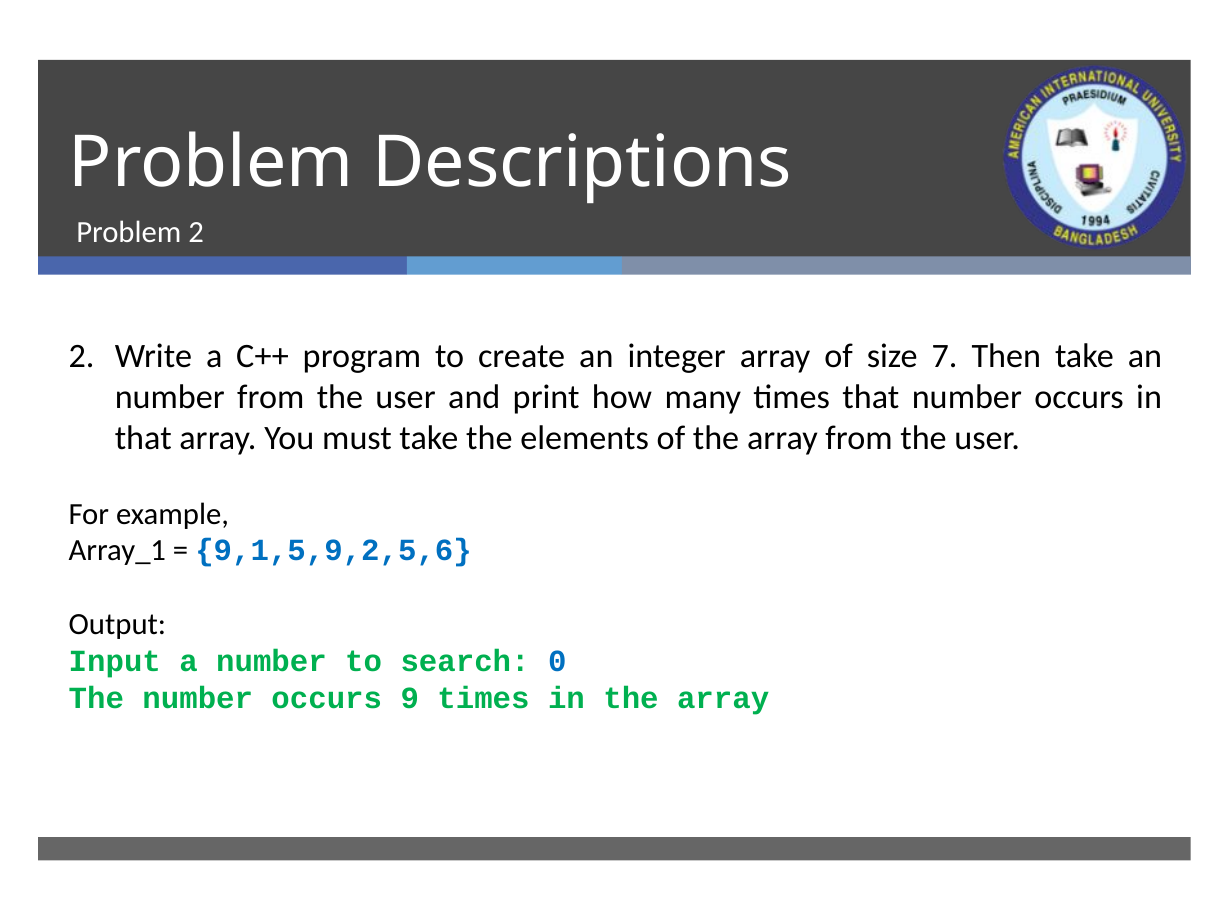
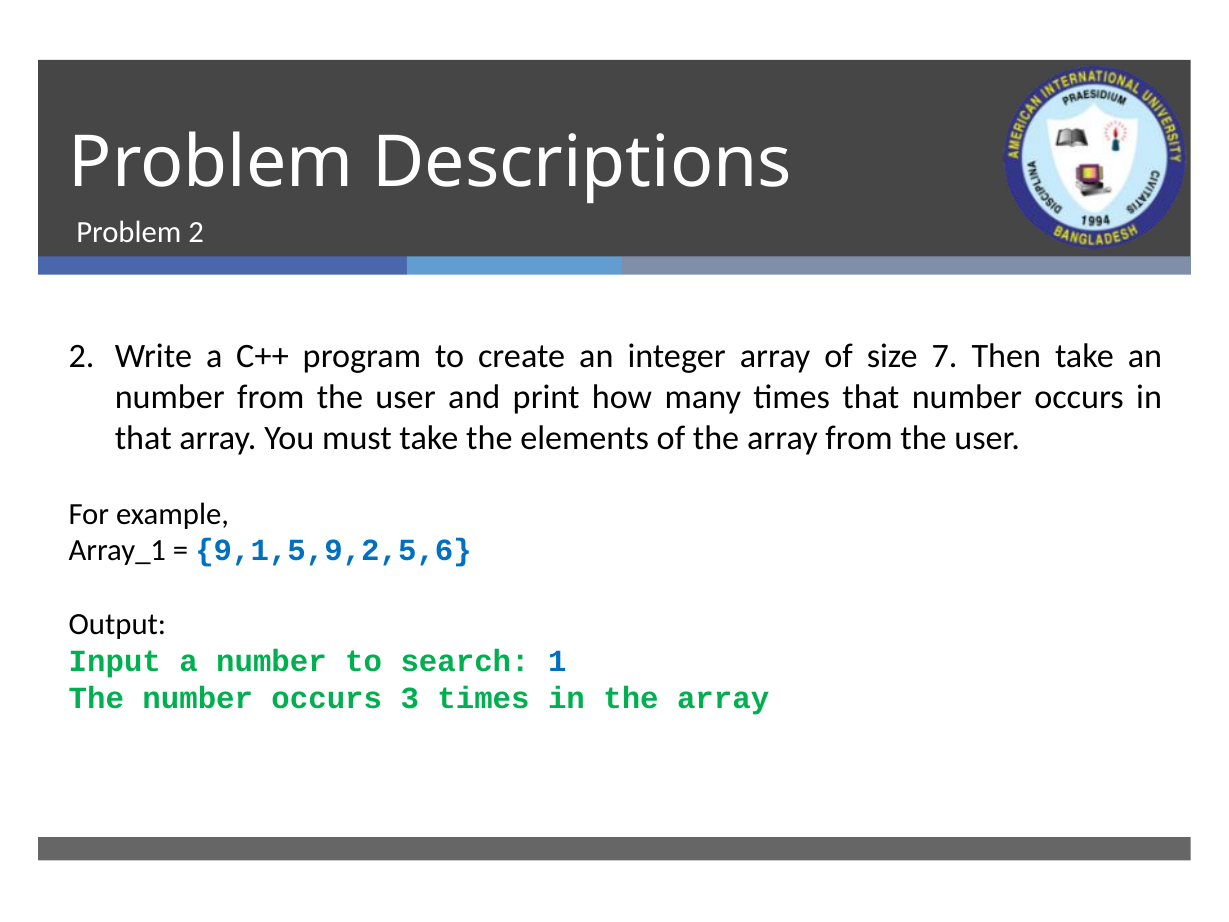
0: 0 -> 1 (557, 661)
9: 9 -> 3 (410, 698)
